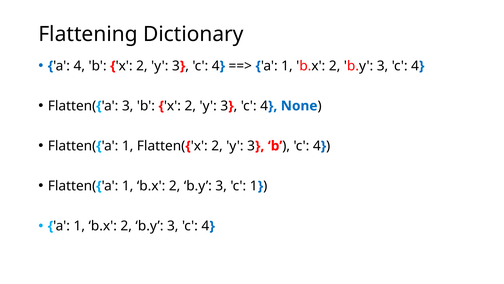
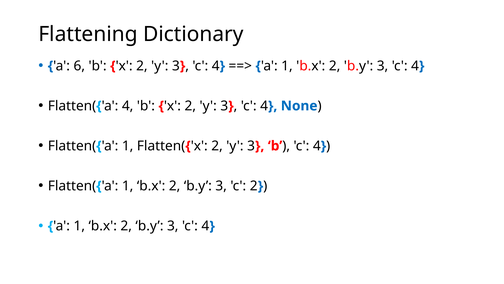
a 4: 4 -> 6 (79, 66)
a 3: 3 -> 4 (128, 106)
c 1: 1 -> 2 (254, 186)
